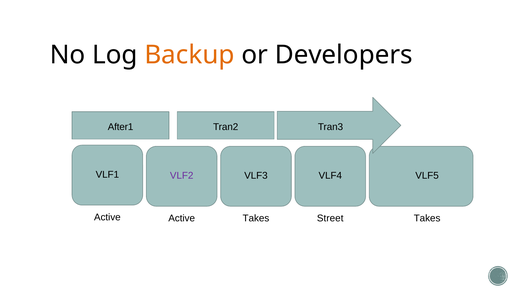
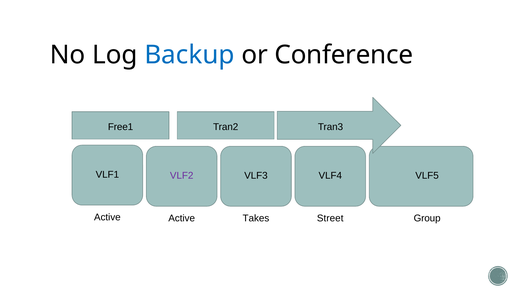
Backup colour: orange -> blue (189, 55)
Developers: Developers -> Conference (344, 55)
After1: After1 -> Free1 (121, 127)
Takes: Takes -> Group (427, 219)
